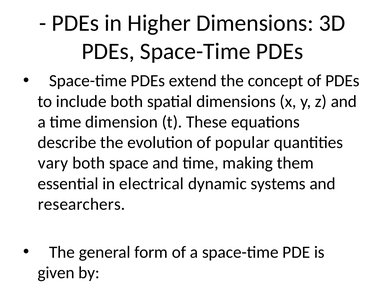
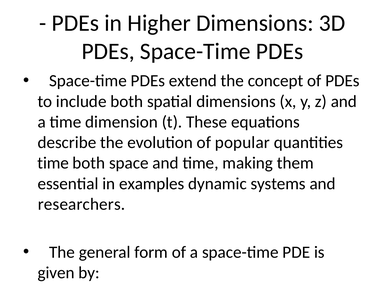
vary: vary -> time (53, 163)
electrical: electrical -> examples (152, 183)
